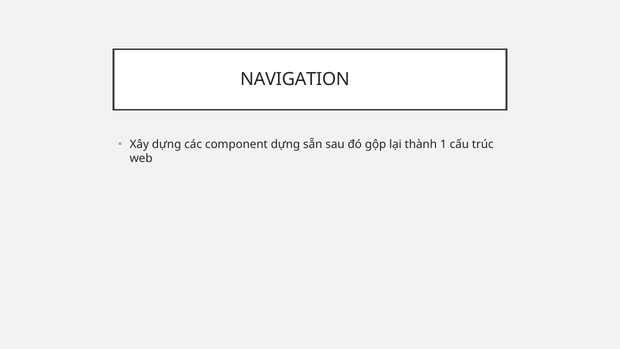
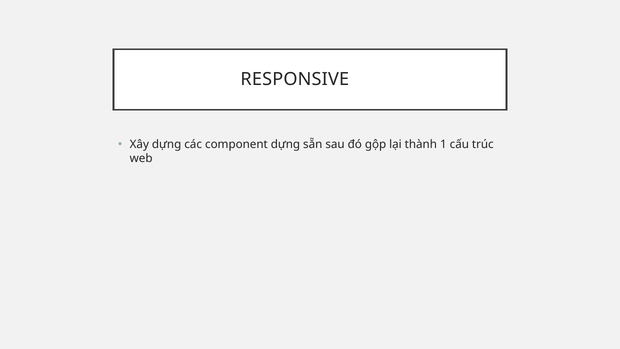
NAVIGATION: NAVIGATION -> RESPONSIVE (295, 79)
